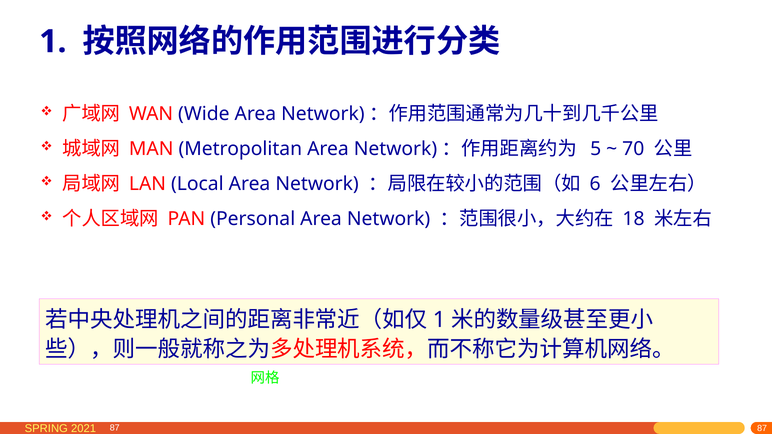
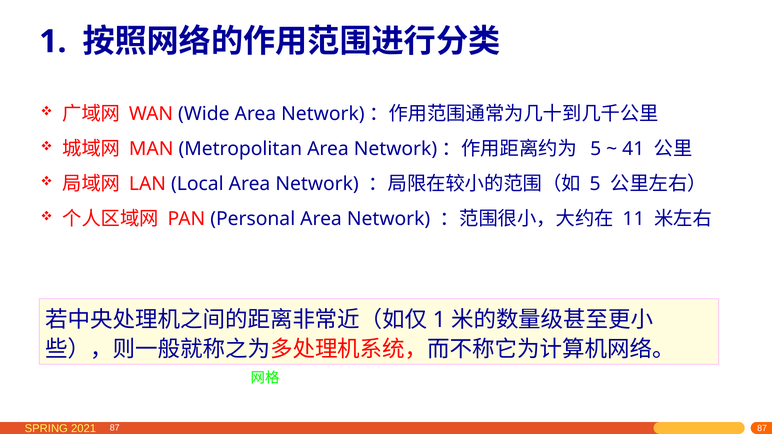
70: 70 -> 41 (633, 149)
6: 6 -> 5 (595, 184)
18: 18 -> 11 (634, 219)
